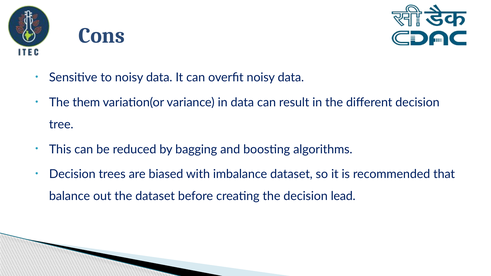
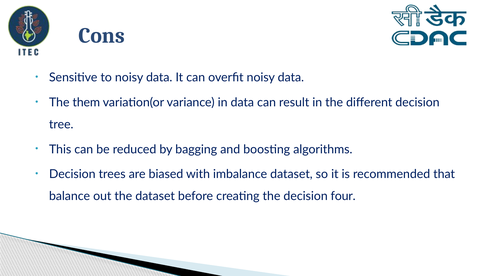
lead: lead -> four (343, 196)
